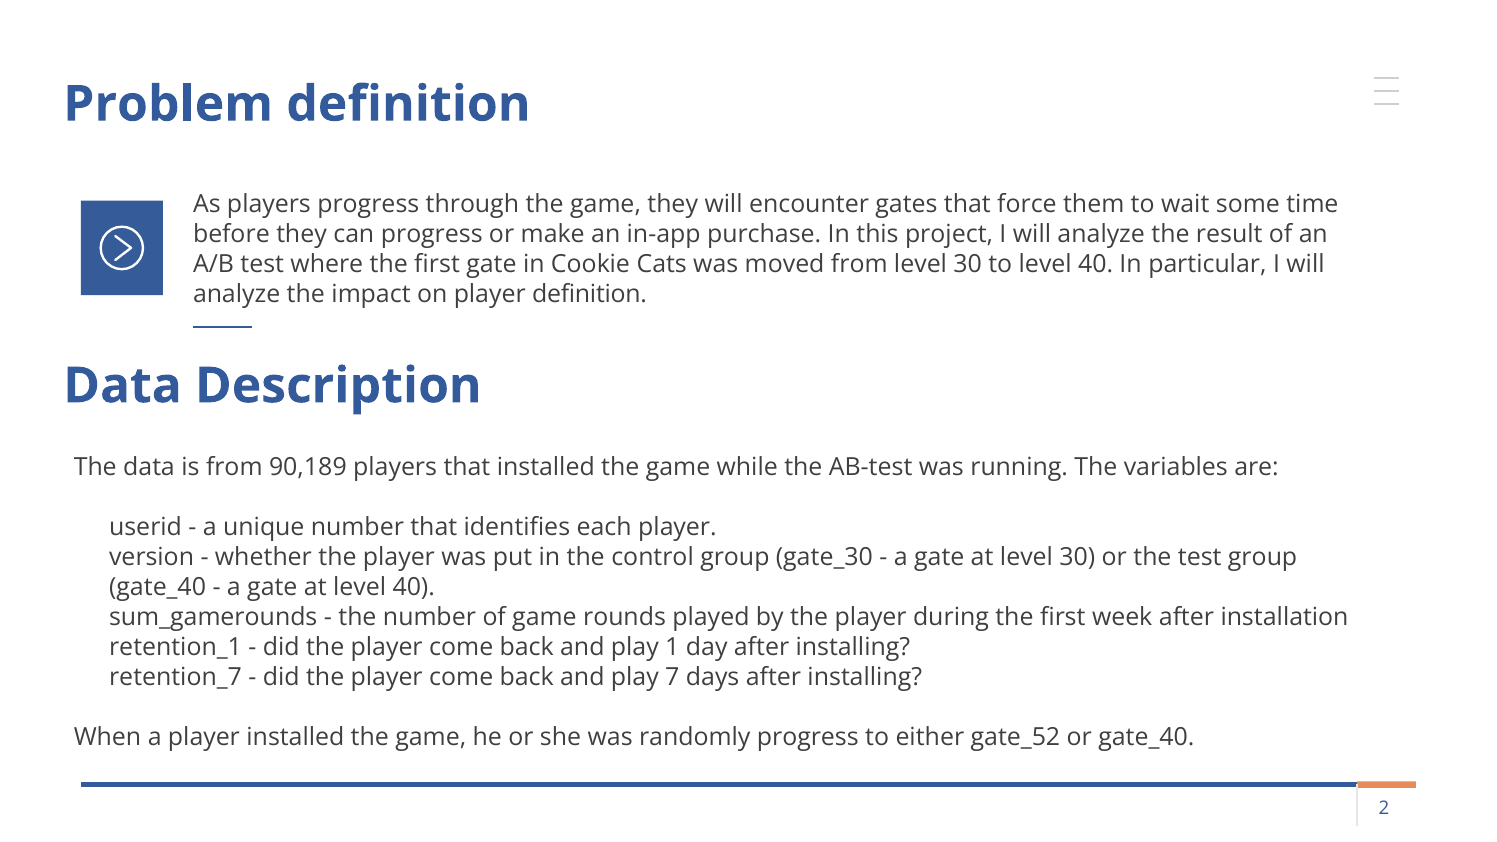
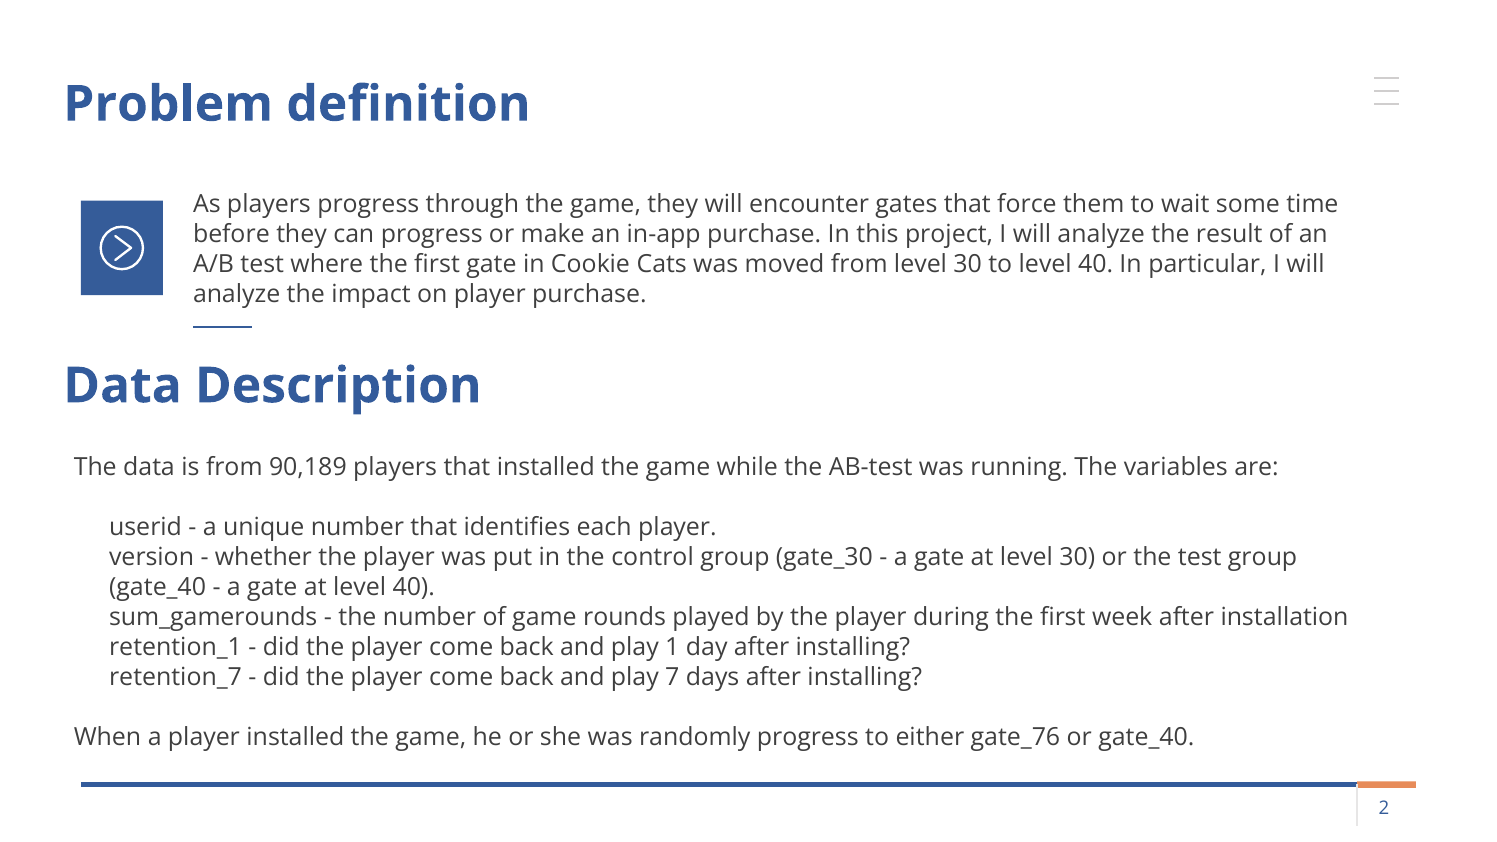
player definition: definition -> purchase (589, 295)
gate_52: gate_52 -> gate_76 (1015, 737)
